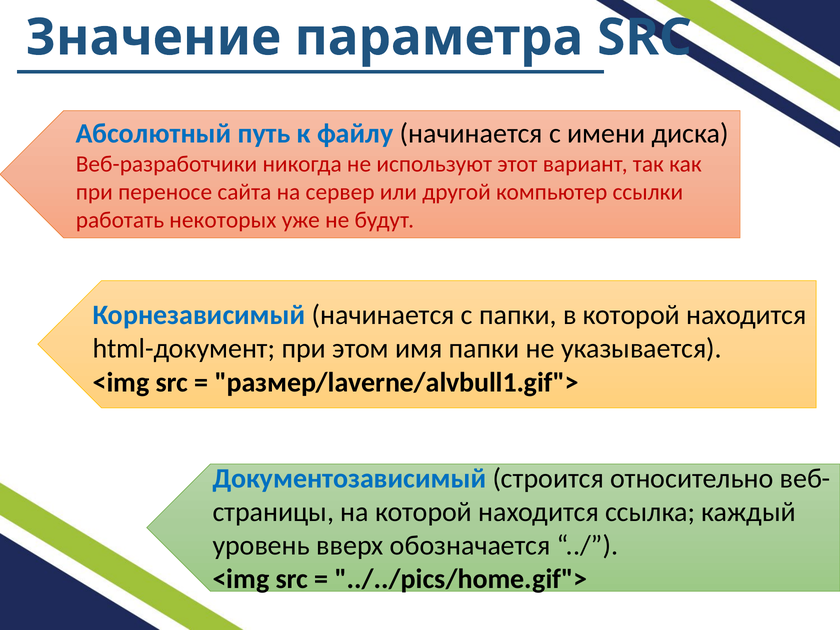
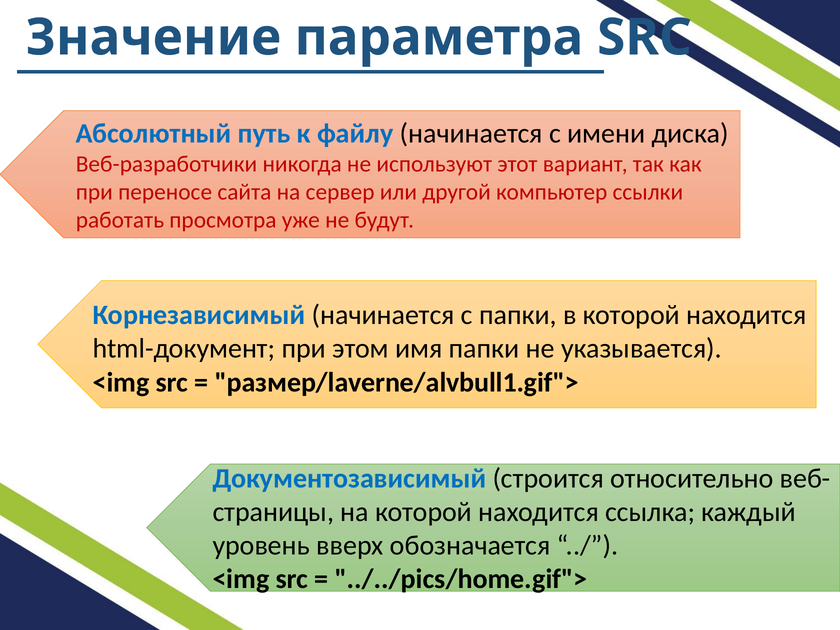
некоторых: некоторых -> просмотра (223, 220)
